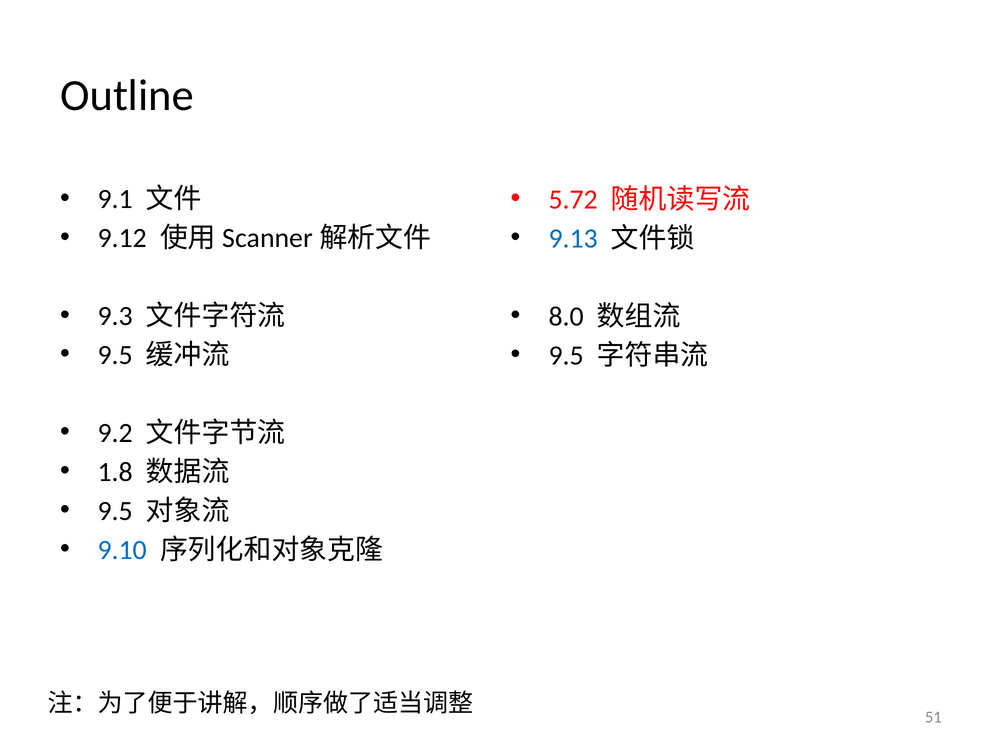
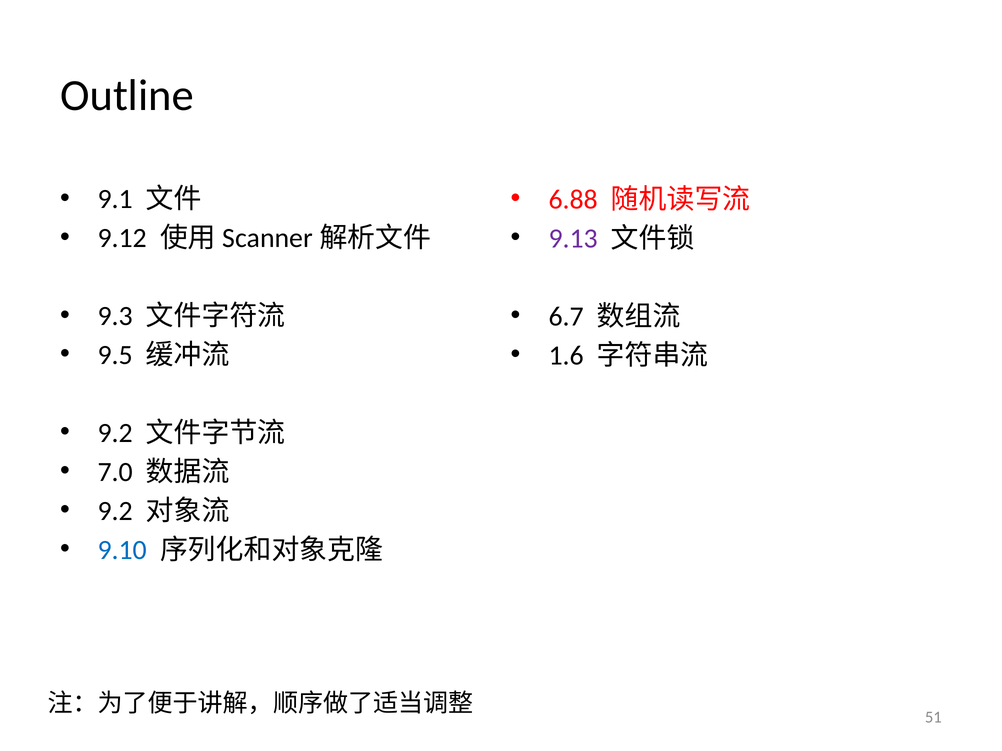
5.72: 5.72 -> 6.88 (573, 199)
9.13 colour: blue -> purple (573, 239)
8.0: 8.0 -> 6.7 (566, 317)
9.5: 9.5 -> 1.6 (566, 356)
1.8: 1.8 -> 7.0 (115, 472)
9.5: 9.5 -> 9.2 (115, 511)
